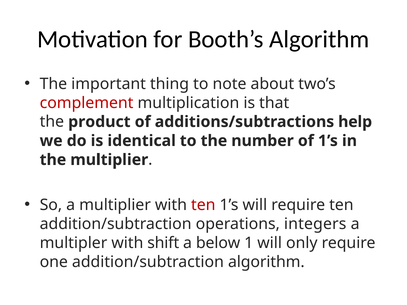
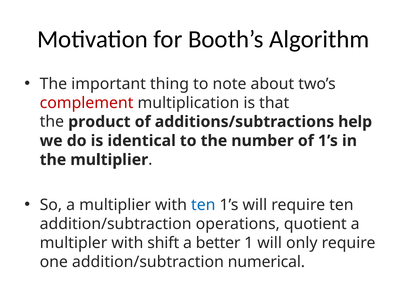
ten colour: red -> blue (203, 205)
integers: integers -> quotient (315, 224)
below: below -> better (218, 243)
addition/subtraction algorithm: algorithm -> numerical (266, 262)
